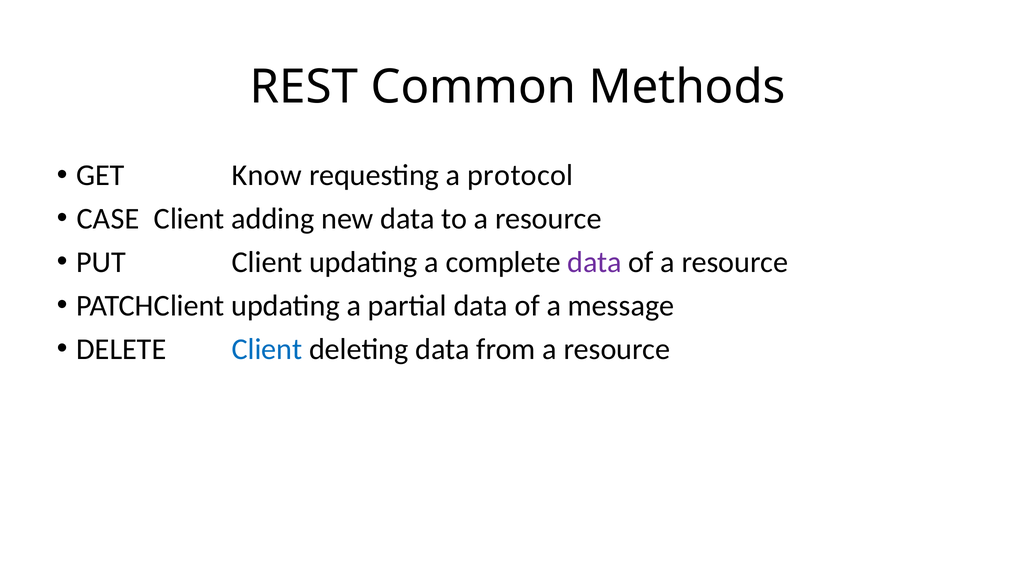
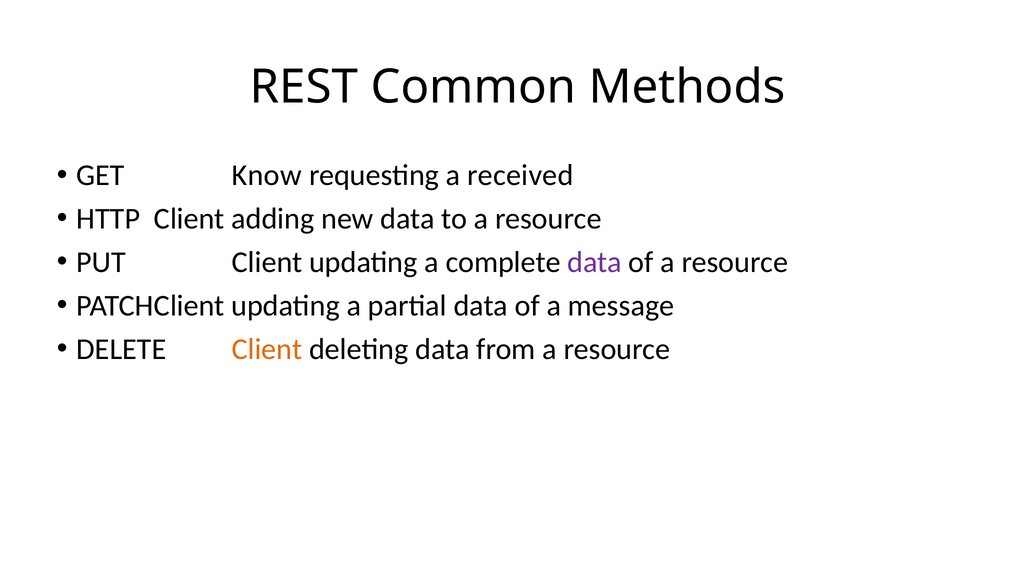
protocol: protocol -> received (520, 175)
CASE: CASE -> HTTP (108, 219)
Client colour: blue -> orange (267, 349)
